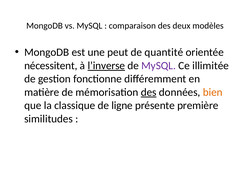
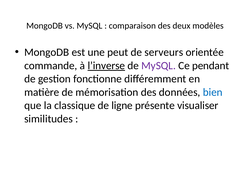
quantité: quantité -> serveurs (164, 52)
nécessitent: nécessitent -> commande (51, 66)
illimitée: illimitée -> pendant (211, 66)
des underline: present -> none (149, 92)
bien colour: orange -> blue (213, 92)
première: première -> visualiser (198, 105)
